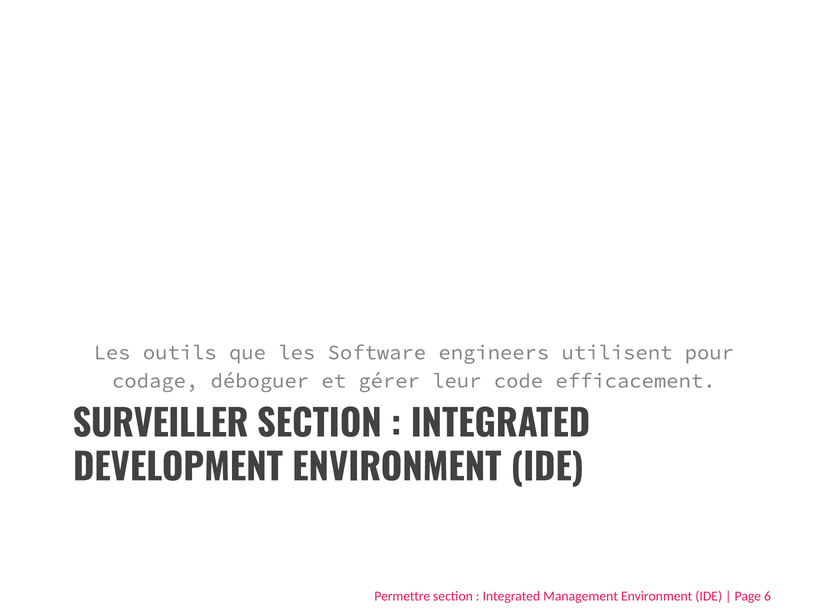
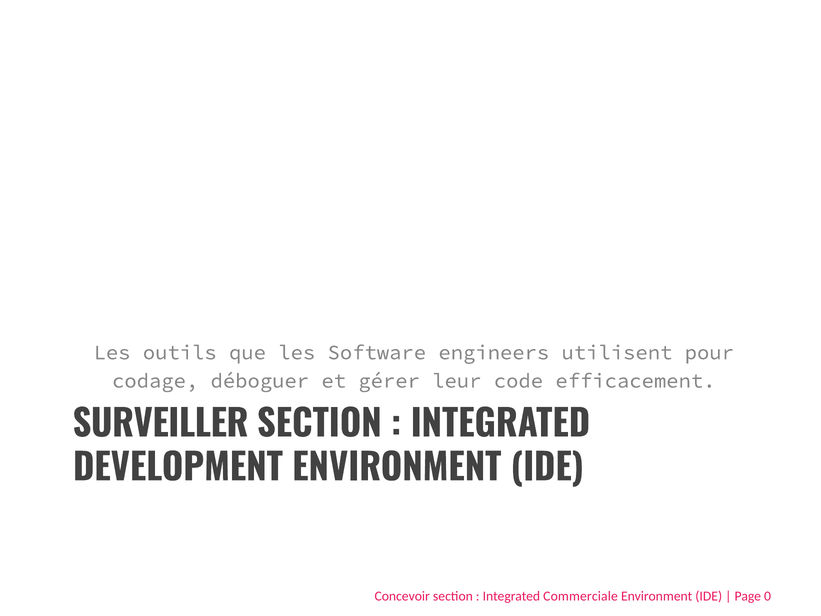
Permettre: Permettre -> Concevoir (402, 596)
Management: Management -> Commerciale (581, 596)
6: 6 -> 0 (768, 596)
